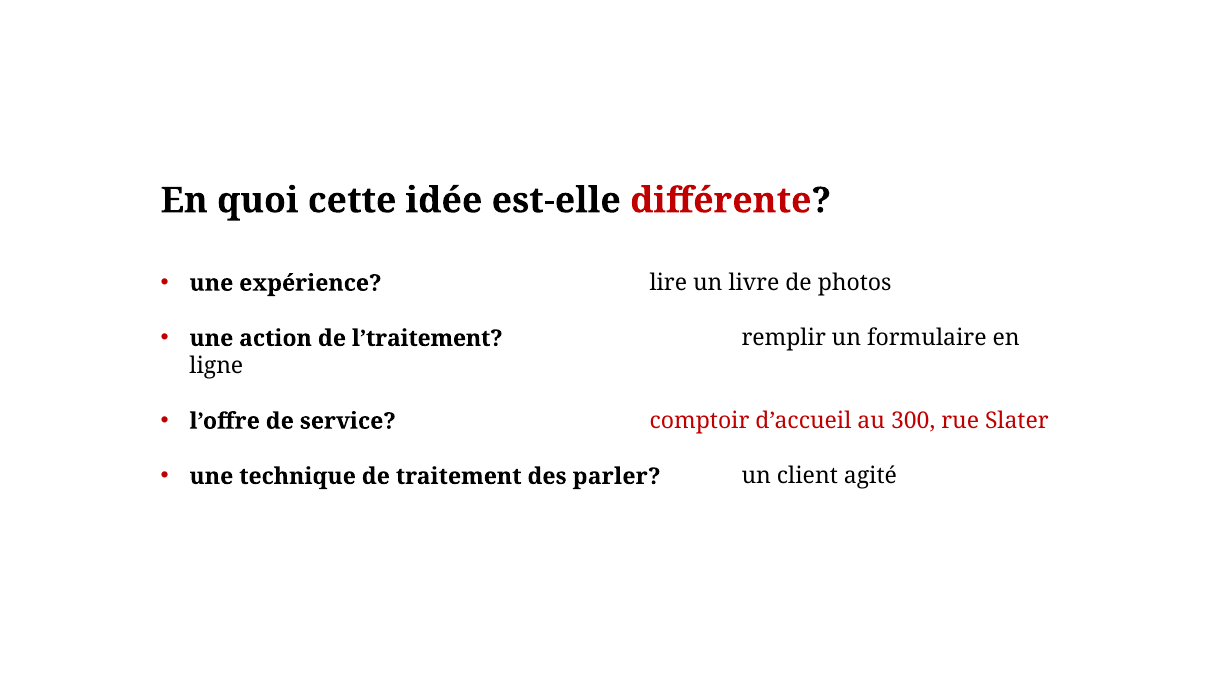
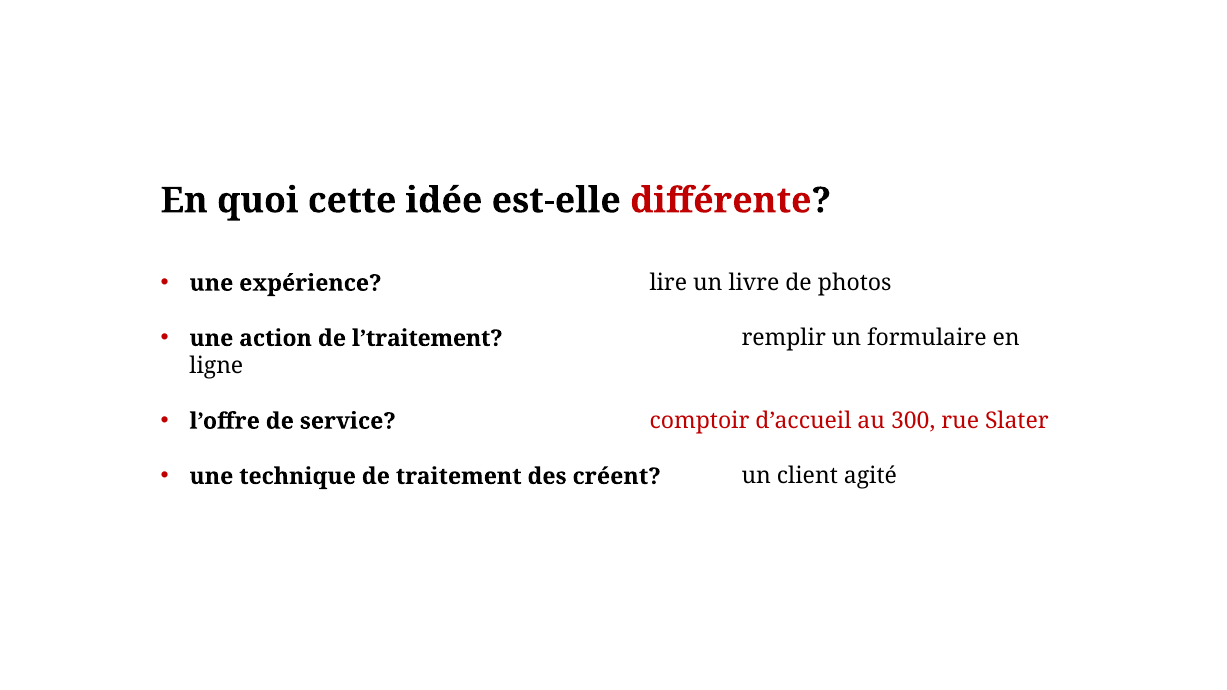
parler: parler -> créent (617, 476)
